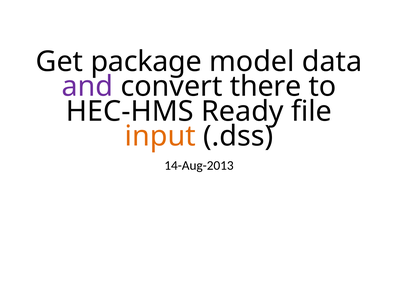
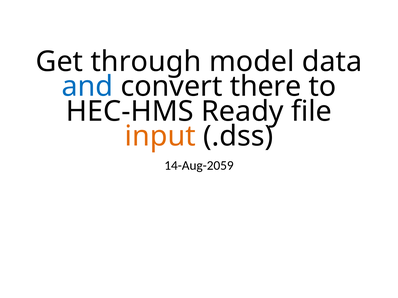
package: package -> through (146, 62)
and colour: purple -> blue (87, 87)
14-Aug-2013: 14-Aug-2013 -> 14-Aug-2059 (199, 166)
